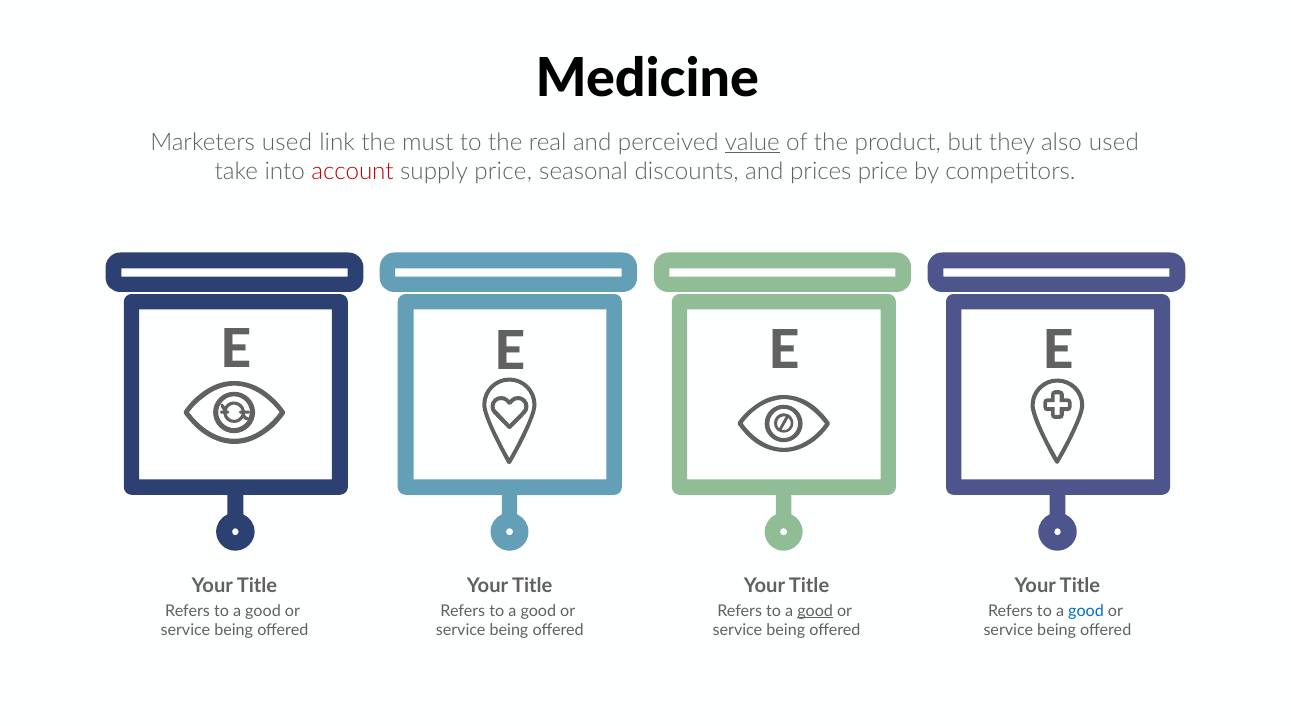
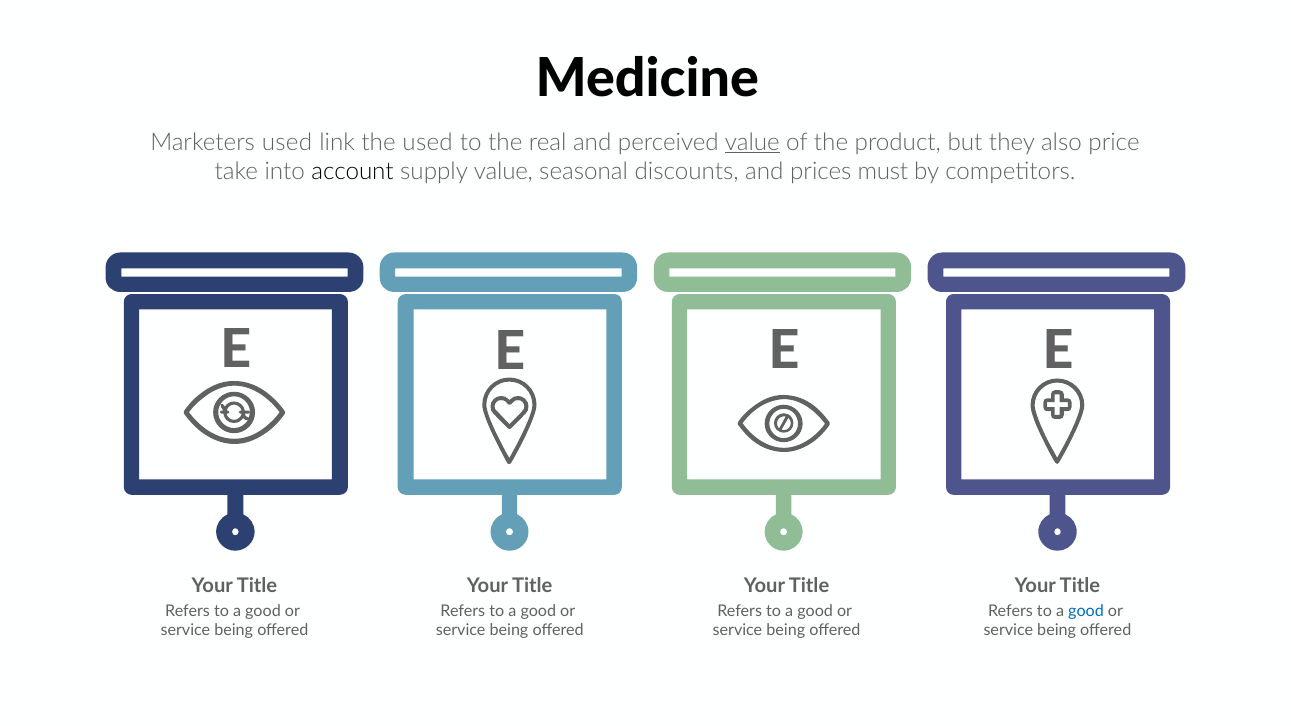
the must: must -> used (428, 142)
also used: used -> price (1114, 142)
account colour: red -> black (353, 171)
supply price: price -> value (503, 171)
prices price: price -> must (883, 171)
good underline: present -> none (815, 611)
